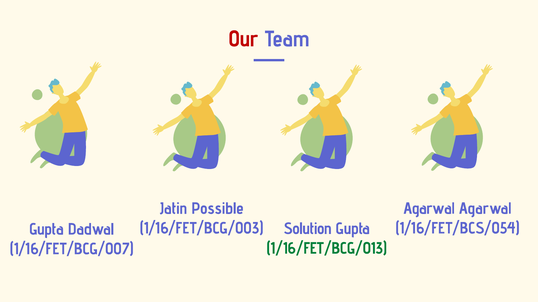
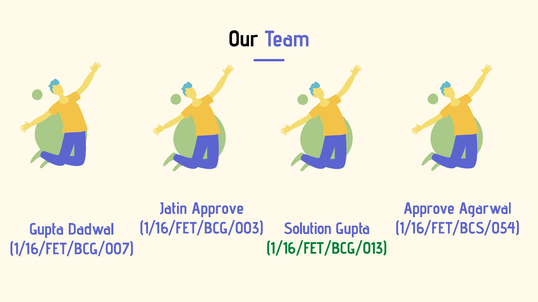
Our colour: red -> black (244, 39)
Jatin Possible: Possible -> Approve (218, 209)
Agarwal: Agarwal -> Approve (429, 209)
